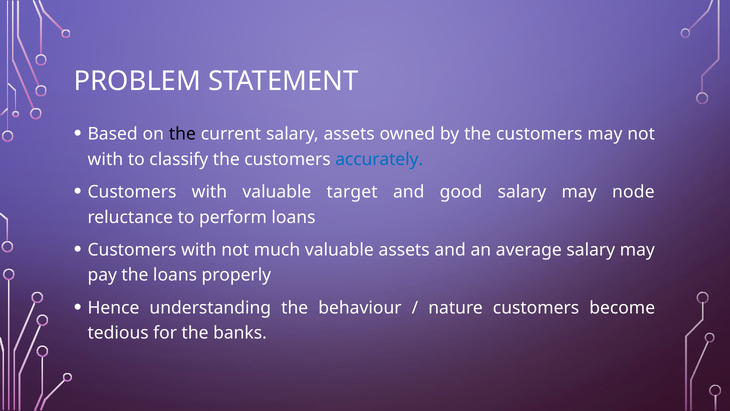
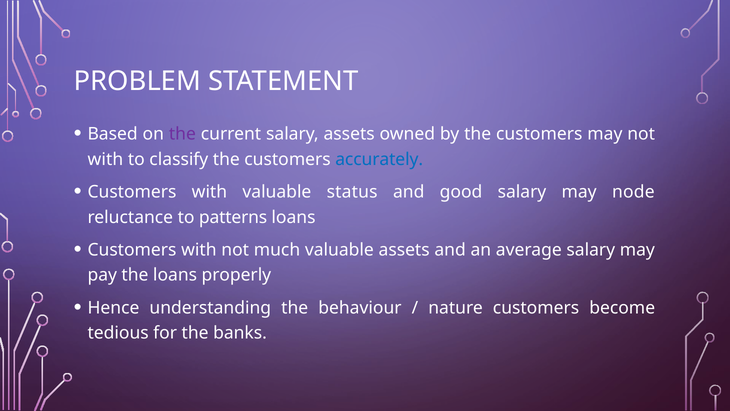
the colour: black -> purple (182, 134)
target: target -> status (352, 192)
perform: perform -> patterns (233, 217)
